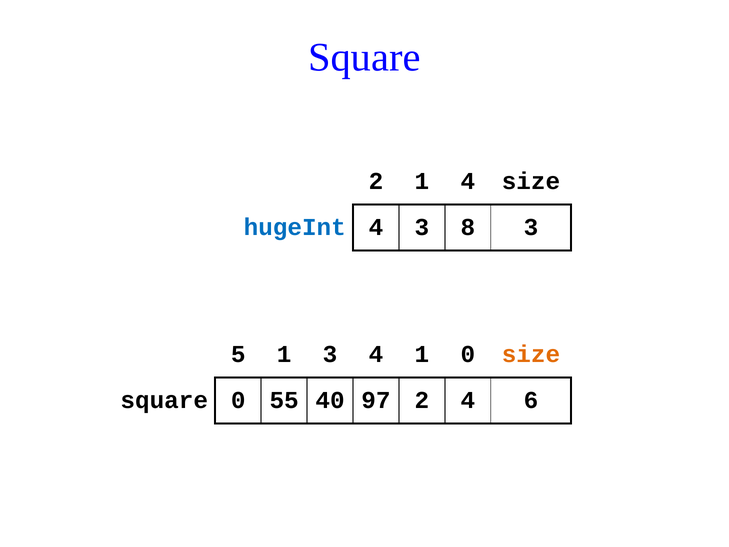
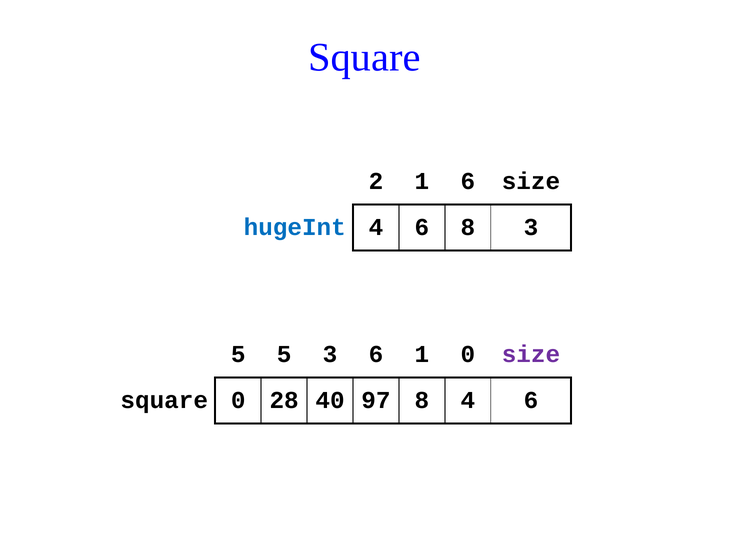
1 4: 4 -> 6 (468, 181)
3: 3 -> 6 (422, 227)
5 1: 1 -> 5 (284, 354)
3 4: 4 -> 6 (376, 354)
size colour: orange -> purple (531, 354)
55: 55 -> 28 (284, 400)
97 2: 2 -> 8 (422, 400)
